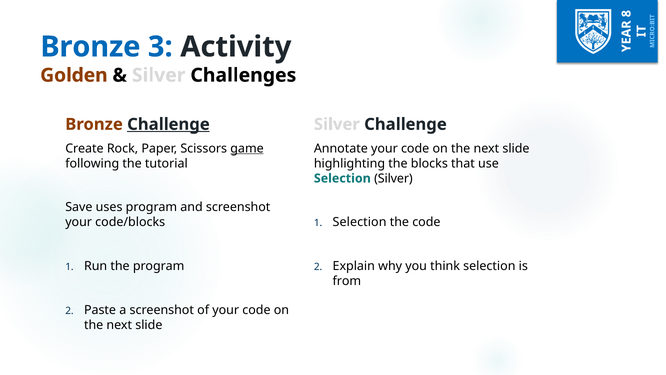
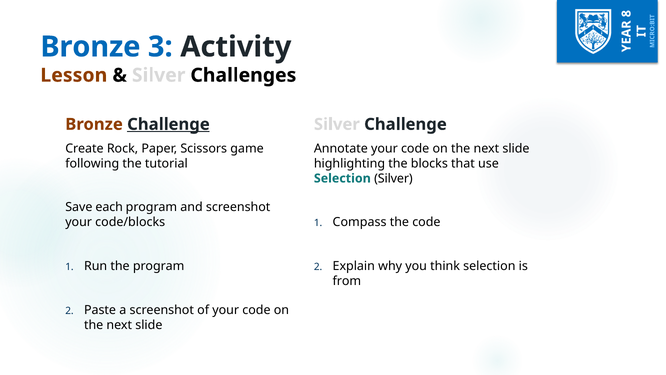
Golden: Golden -> Lesson (74, 75)
game underline: present -> none (247, 148)
uses: uses -> each (109, 207)
Selection: Selection -> Compass (360, 222)
